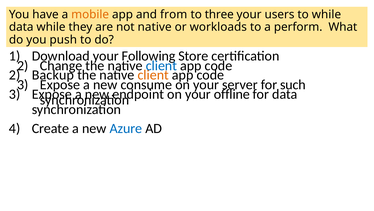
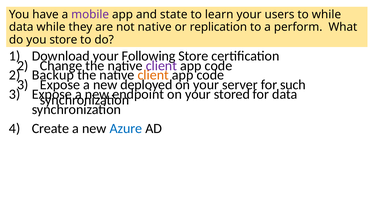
mobile colour: orange -> purple (90, 14)
from: from -> state (174, 14)
three: three -> learn (219, 14)
workloads: workloads -> replication (218, 27)
you push: push -> store (63, 40)
client colour: blue -> purple (161, 65)
consume: consume -> deployed (146, 85)
offline: offline -> stored (232, 94)
